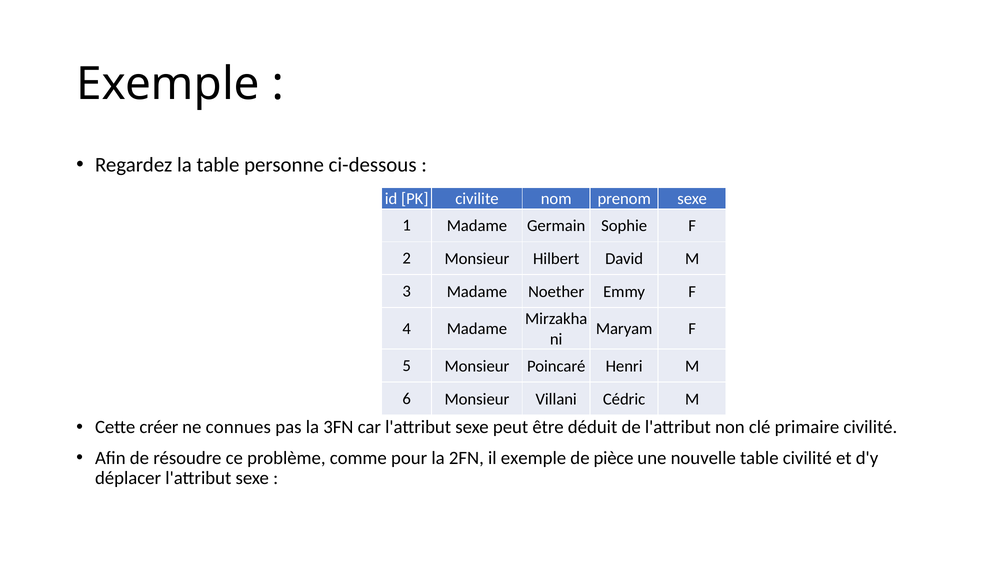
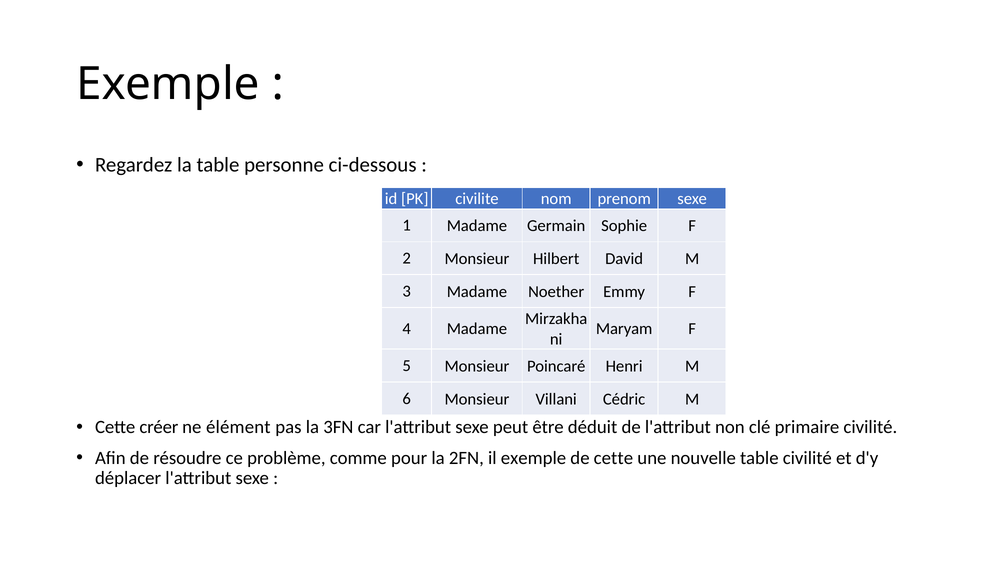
connues: connues -> élément (238, 427)
de pièce: pièce -> cette (613, 458)
